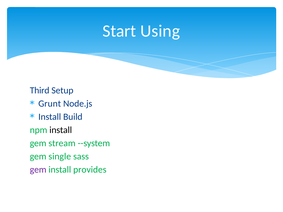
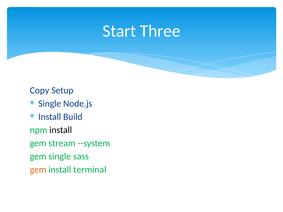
Using: Using -> Three (160, 31)
Third: Third -> Copy (40, 91)
Grunt: Grunt -> Single (50, 104)
gem colour: purple -> orange (38, 170)
provides: provides -> terminal (90, 170)
